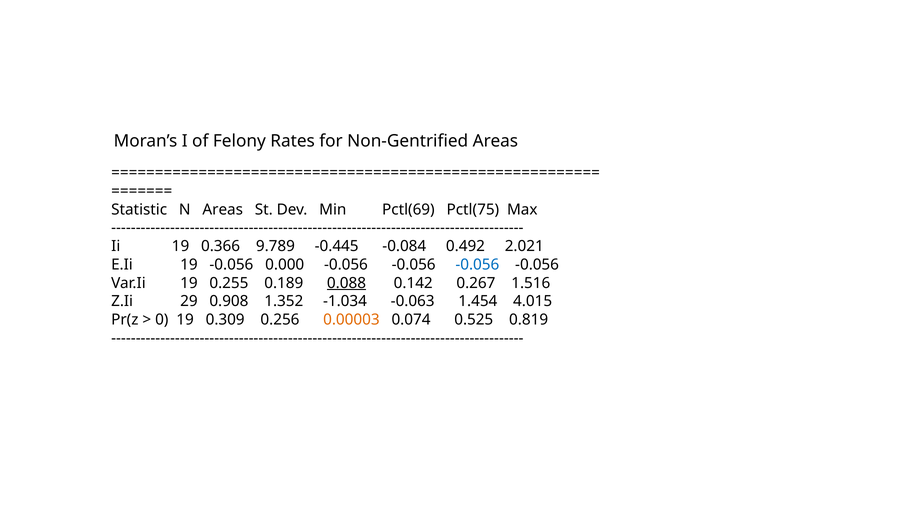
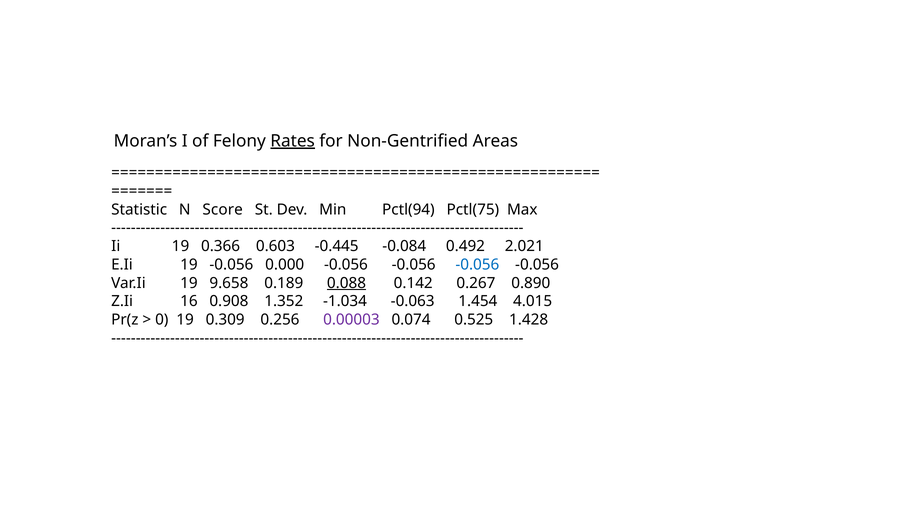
Rates underline: none -> present (293, 141)
N Areas: Areas -> Score (223, 209)
Pctl(69: Pctl(69 -> Pctl(94 (408, 209)
9.789: 9.789 -> 0.603 (275, 246)
0.255: 0.255 -> 9.658 (229, 283)
1.516: 1.516 -> 0.890 (531, 283)
29: 29 -> 16 (189, 301)
0.00003 colour: orange -> purple (351, 320)
0.819: 0.819 -> 1.428 (529, 320)
